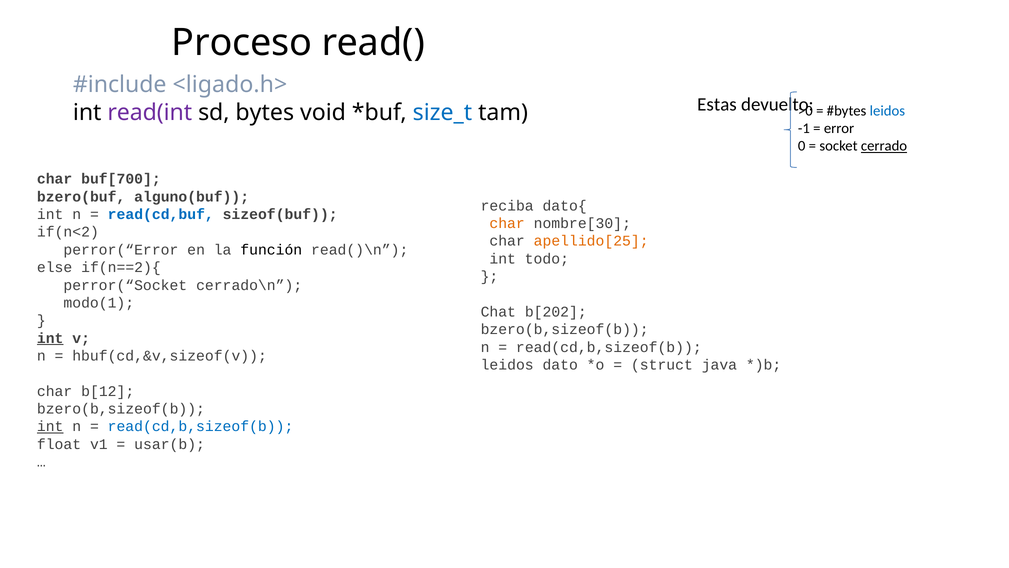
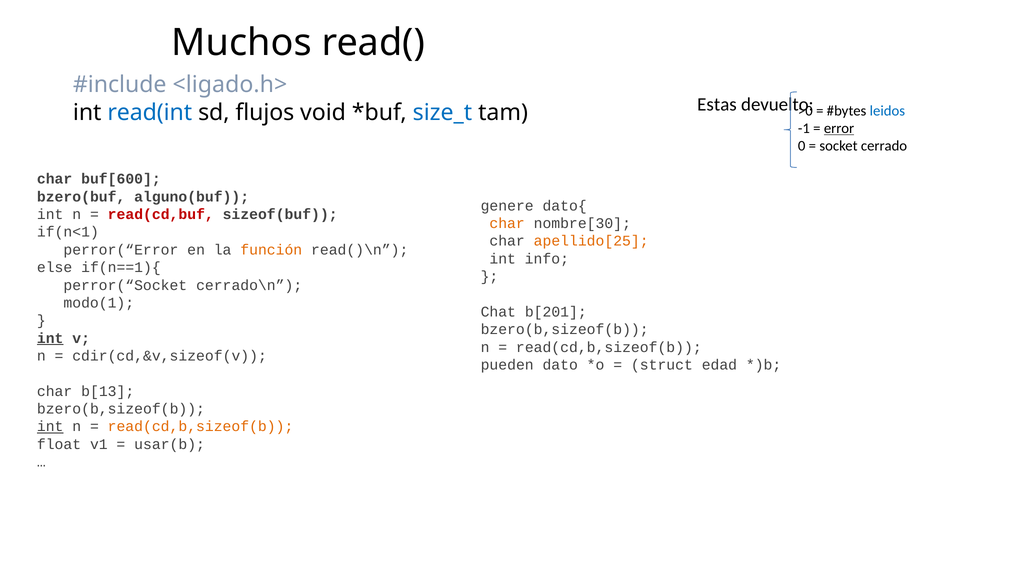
Proceso: Proceso -> Muchos (242, 43)
read(int colour: purple -> blue (150, 112)
bytes: bytes -> flujos (265, 112)
error underline: none -> present (839, 128)
cerrado underline: present -> none (884, 146)
buf[700: buf[700 -> buf[600 (121, 179)
reciba: reciba -> genere (507, 206)
read(cd,buf colour: blue -> red (161, 214)
if(n<2: if(n<2 -> if(n<1 (68, 232)
función colour: black -> orange (271, 250)
todo: todo -> info (547, 259)
if(n==2){: if(n==2){ -> if(n==1){ (121, 267)
b[202: b[202 -> b[201 (556, 312)
hbuf(cd,&v,sizeof(v: hbuf(cd,&v,sizeof(v -> cdir(cd,&v,sizeof(v (170, 356)
leidos: leidos -> pueden (507, 365)
java: java -> edad (719, 365)
b[12: b[12 -> b[13 (108, 391)
read(cd,b,sizeof(b colour: blue -> orange (201, 426)
